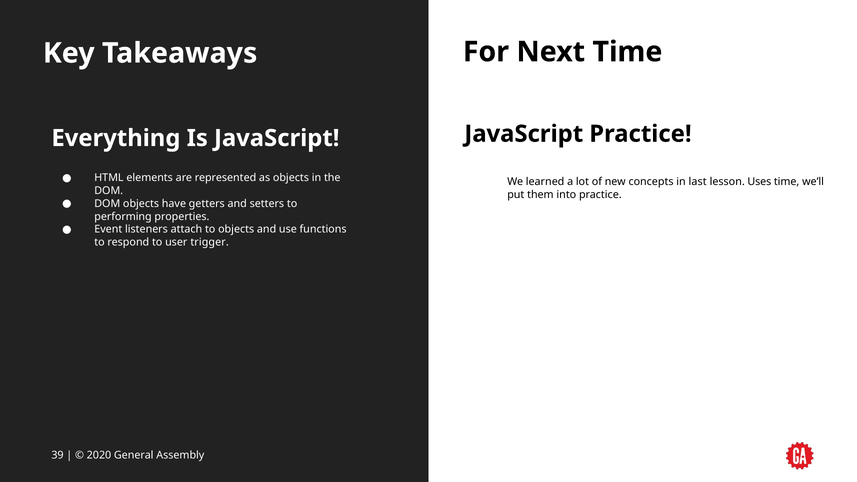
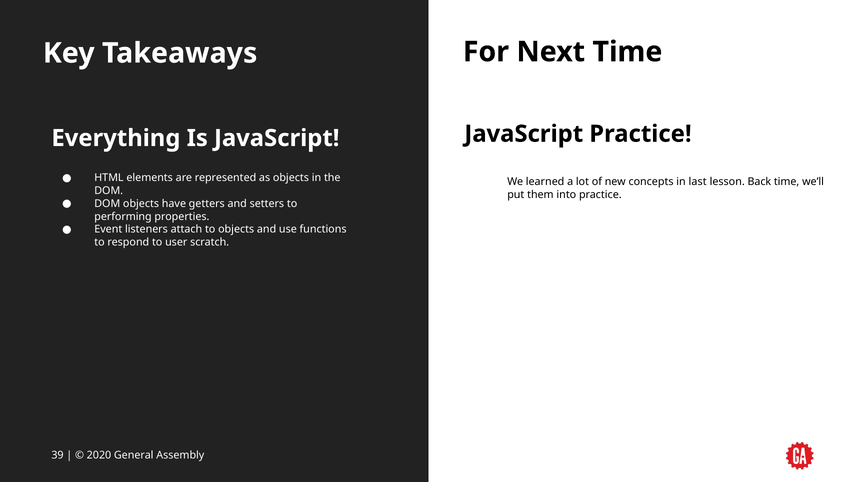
Uses: Uses -> Back (759, 182)
trigger: trigger -> scratch (210, 242)
